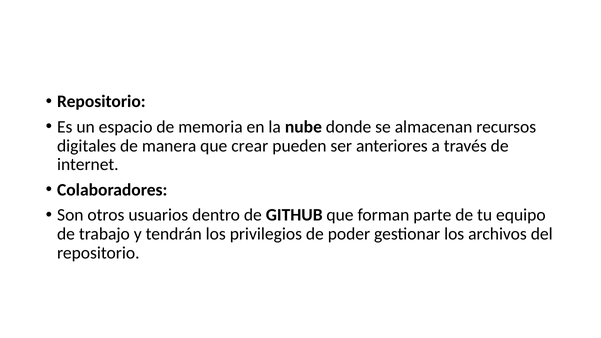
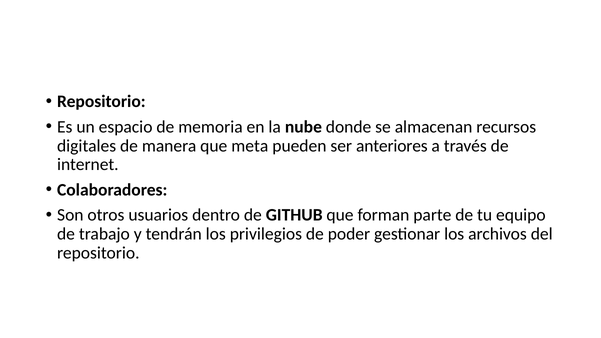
crear: crear -> meta (250, 146)
